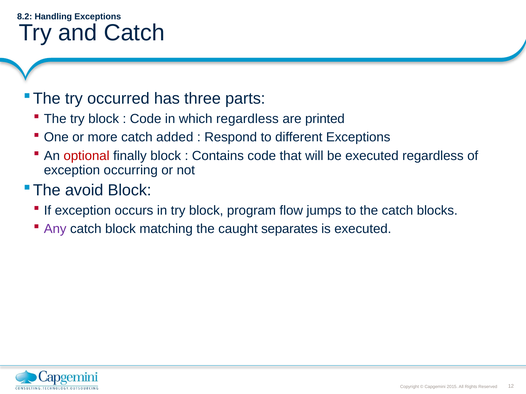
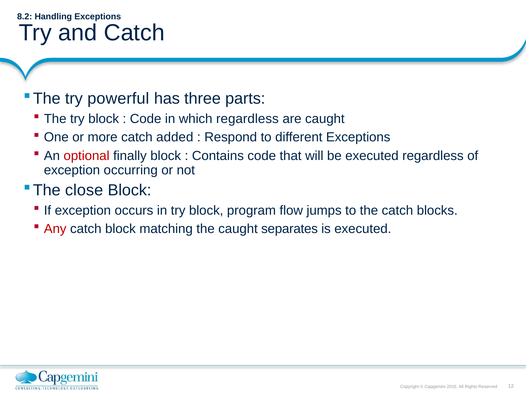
occurred: occurred -> powerful (118, 99)
are printed: printed -> caught (325, 119)
avoid: avoid -> close (84, 190)
Any colour: purple -> red (55, 229)
